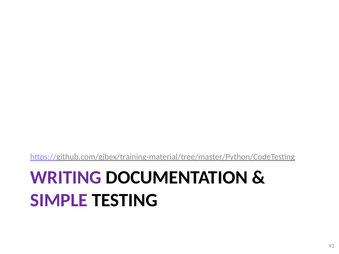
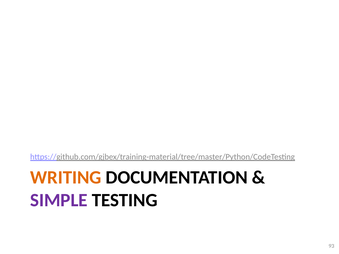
WRITING colour: purple -> orange (66, 178)
